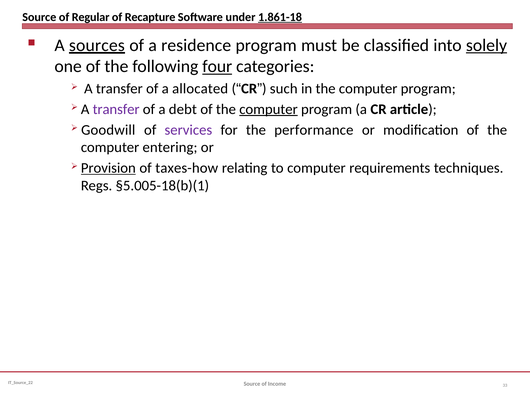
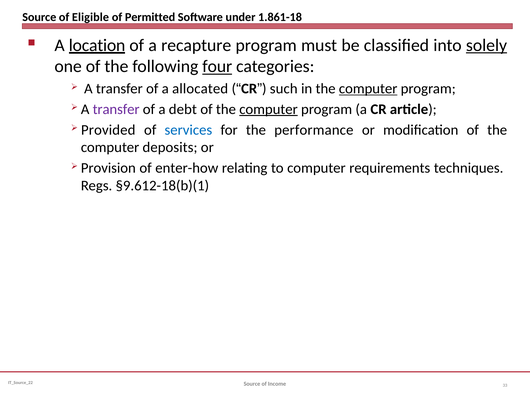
Regular: Regular -> Eligible (91, 17)
Recapture: Recapture -> Permitted (150, 17)
1.861-18 underline: present -> none (280, 17)
sources: sources -> location (97, 45)
residence: residence -> recapture (196, 45)
computer underline: none -> present (368, 89)
Goodwill: Goodwill -> Provided (108, 130)
services colour: purple -> blue (188, 130)
entering: entering -> deposits (170, 148)
Provision underline: present -> none (108, 168)
taxes-how: taxes-how -> enter-how (187, 168)
§5.005-18(b)(1: §5.005-18(b)(1 -> §9.612-18(b)(1 (162, 186)
